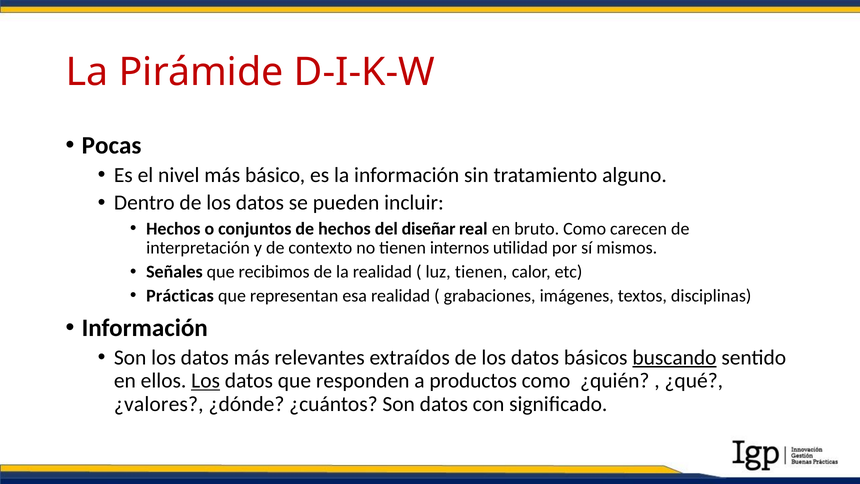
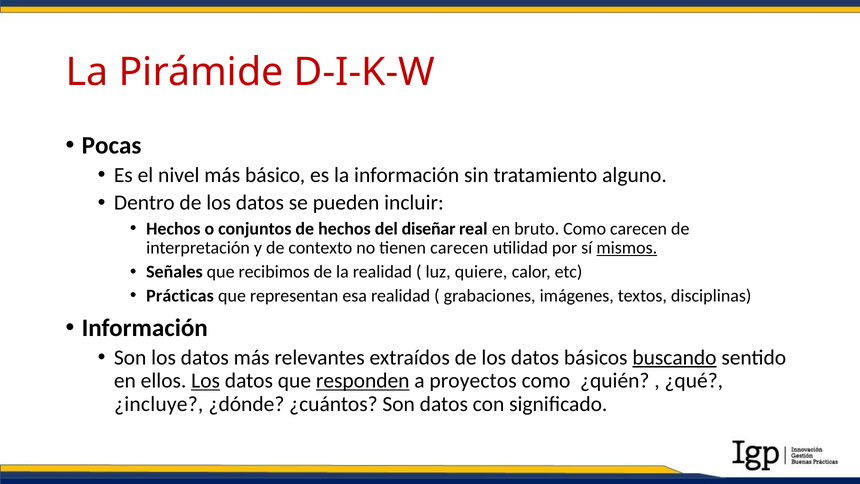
tienen internos: internos -> carecen (459, 248)
mismos underline: none -> present (627, 248)
luz tienen: tienen -> quiere (481, 272)
responden underline: none -> present (363, 380)
productos: productos -> proyectos (473, 380)
¿valores: ¿valores -> ¿incluye (159, 404)
